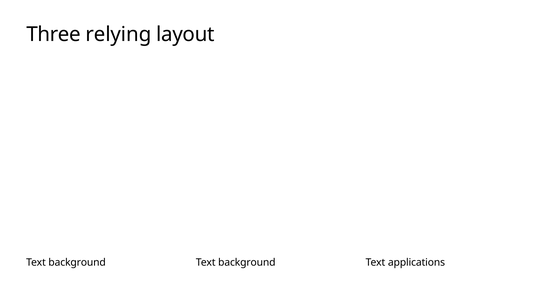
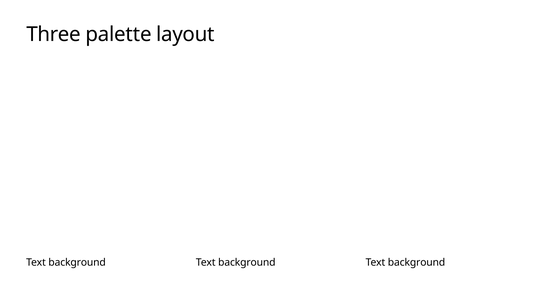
relying: relying -> palette (119, 34)
applications: applications -> background (417, 263)
